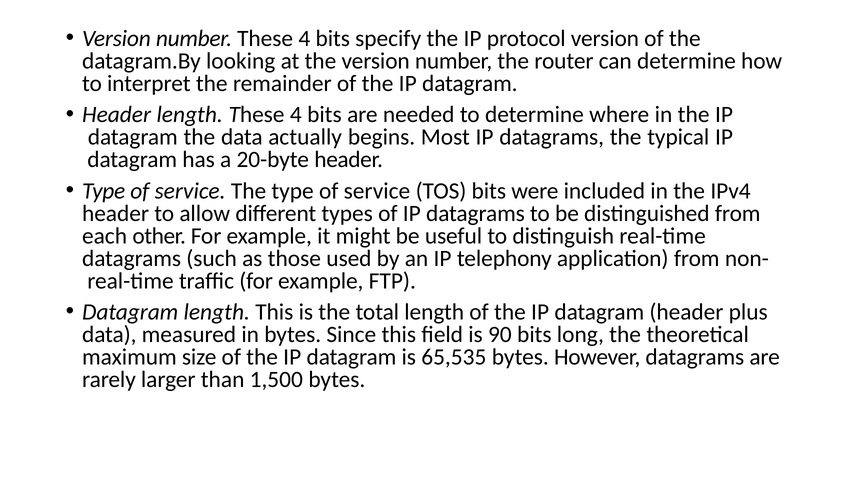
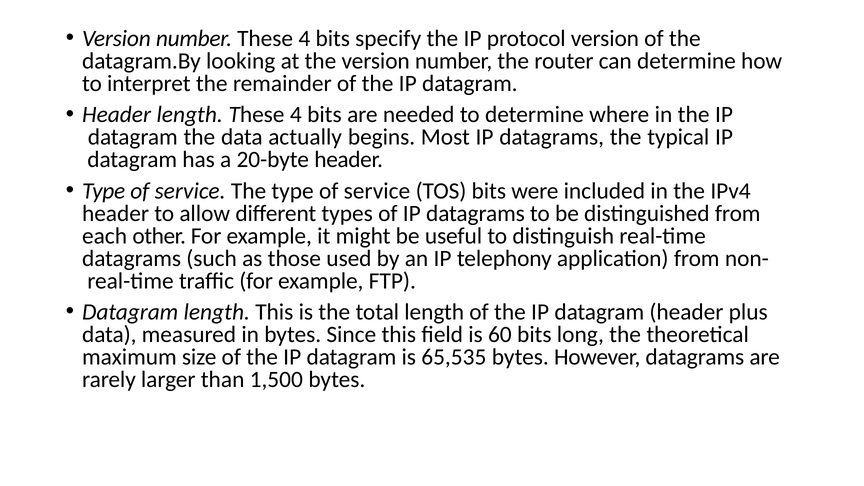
90: 90 -> 60 (500, 335)
